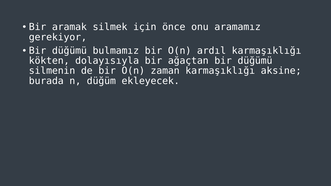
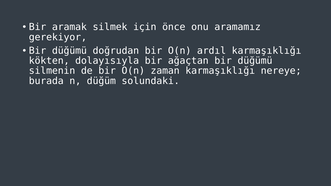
bulmamız: bulmamız -> doğrudan (116, 51)
aksine: aksine -> nereye (281, 71)
ekleyecek: ekleyecek -> solundaki (151, 81)
